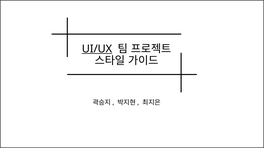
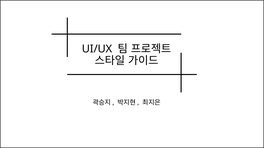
UI/UX underline: present -> none (97, 49)
